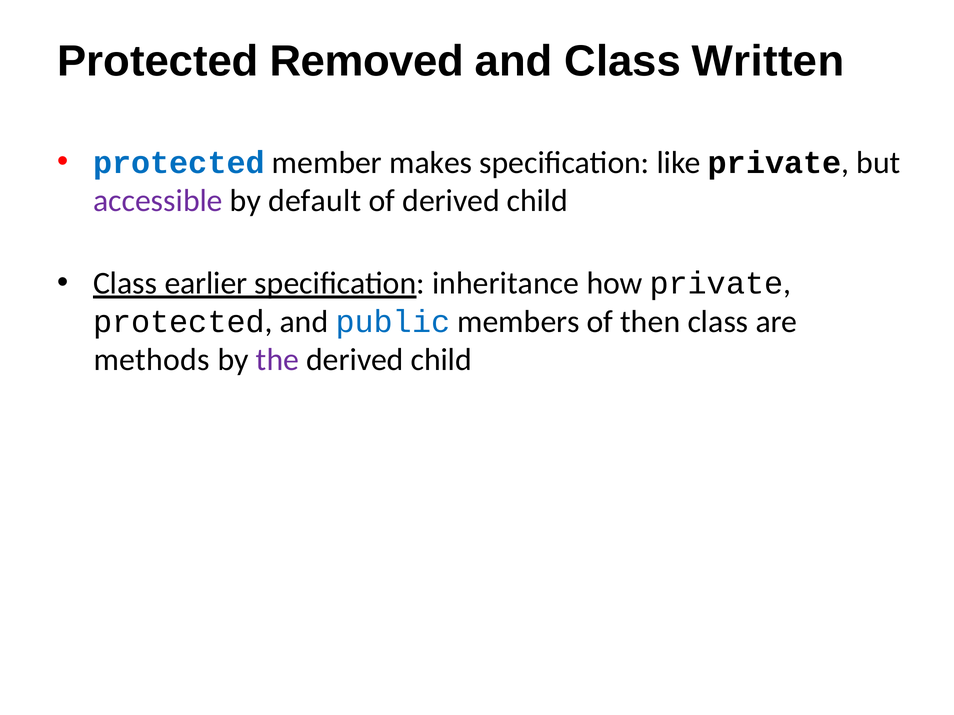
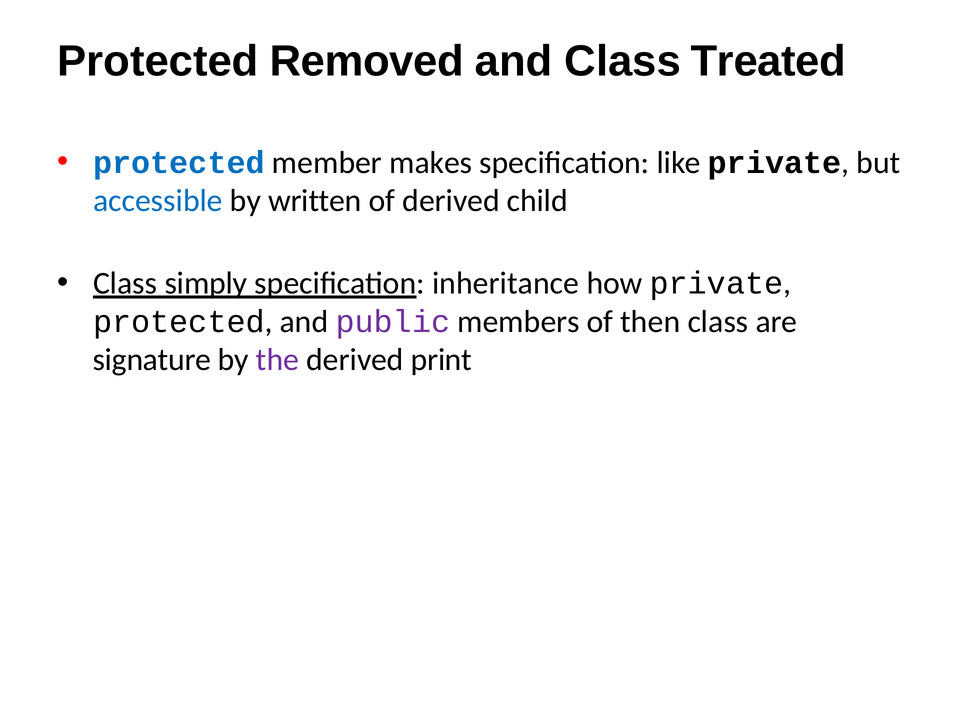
Written: Written -> Treated (768, 61)
accessible colour: purple -> blue (158, 201)
default: default -> written (315, 201)
earlier: earlier -> simply (206, 284)
public colour: blue -> purple (393, 322)
methods: methods -> signature (152, 360)
child: child -> print (441, 360)
